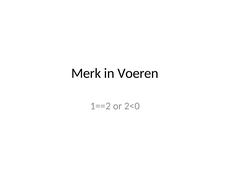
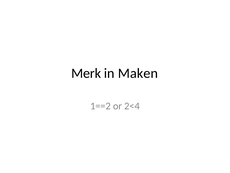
Voeren: Voeren -> Maken (138, 73)
2<0: 2<0 -> 2<4 (132, 106)
